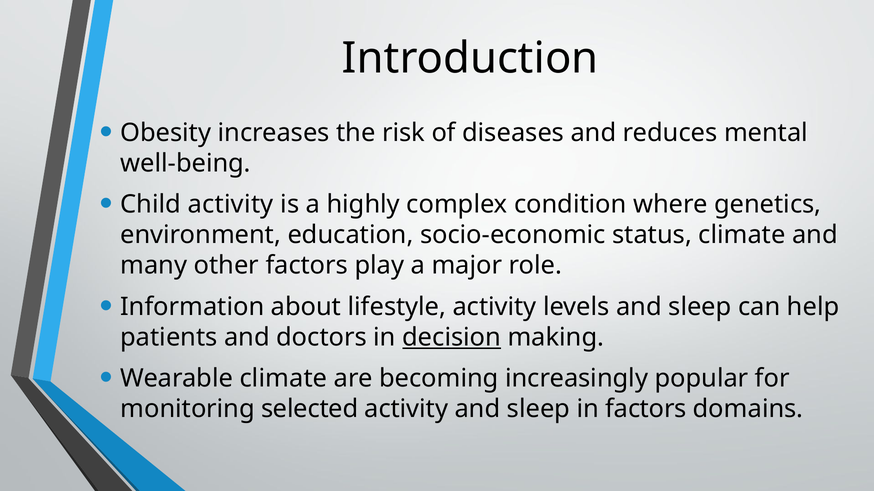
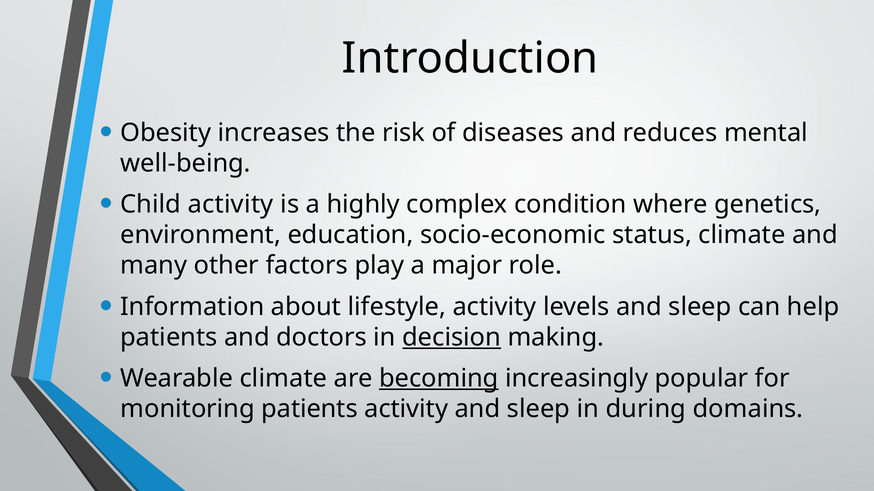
becoming underline: none -> present (439, 379)
monitoring selected: selected -> patients (310, 409)
in factors: factors -> during (646, 409)
